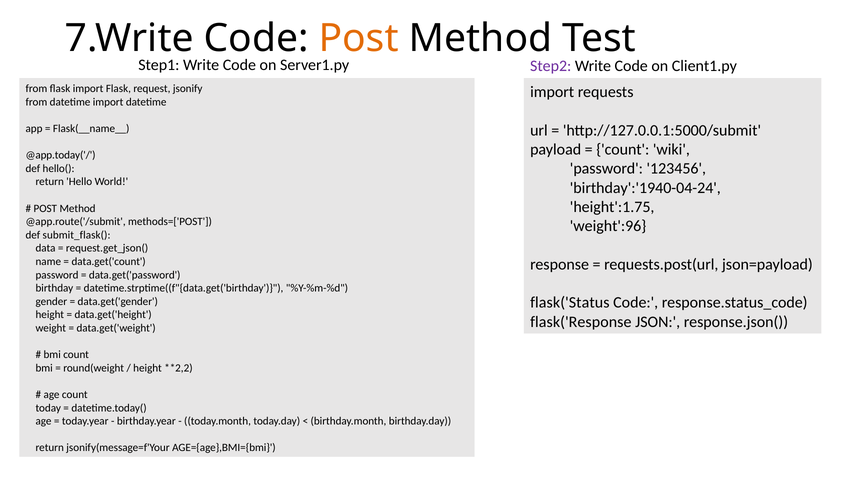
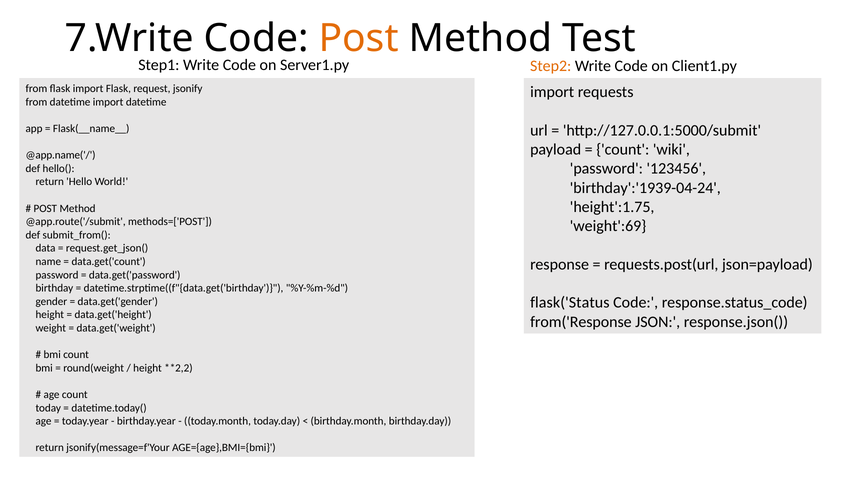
Step2 colour: purple -> orange (551, 66)
@app.today('/: @app.today('/ -> @app.name('/ (61, 155)
birthday':'1940-04-24: birthday':'1940-04-24 -> birthday':'1939-04-24 (645, 188)
weight':96: weight':96 -> weight':69 (608, 226)
submit_flask(: submit_flask( -> submit_from( (77, 235)
flask('Response: flask('Response -> from('Response (581, 322)
